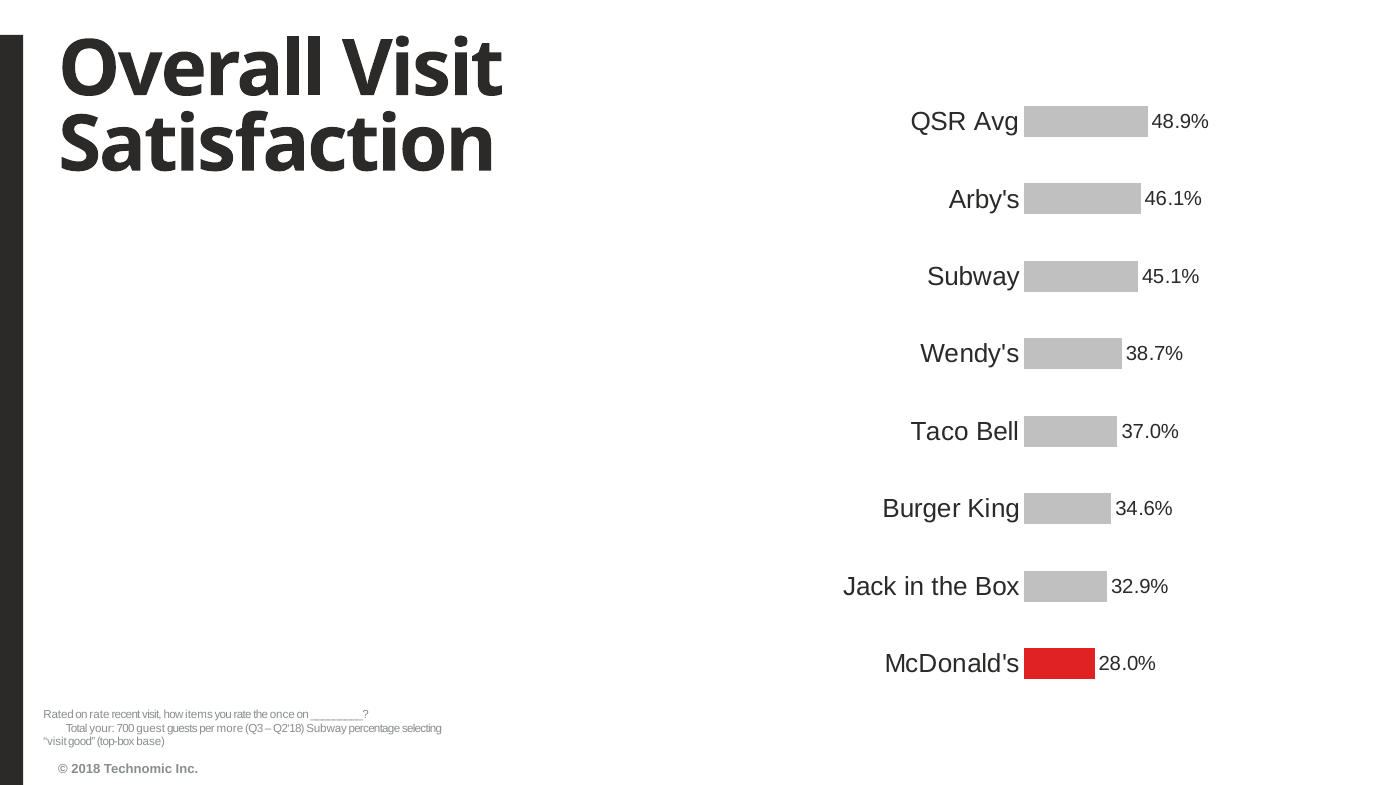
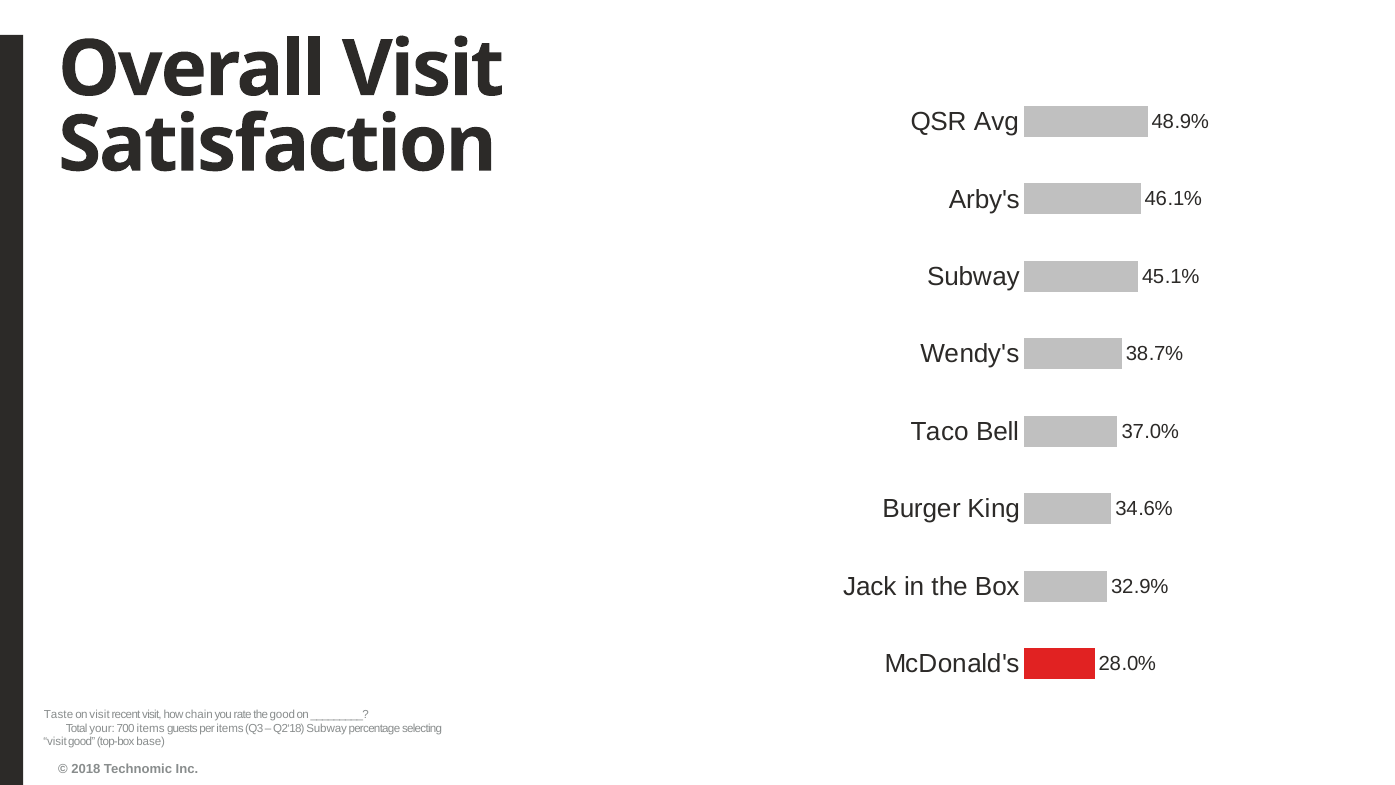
Rated: Rated -> Taste (59, 714)
on rate: rate -> visit (100, 714)
items: items -> chain (199, 714)
the once: once -> good (282, 714)
700 guest: guest -> items (151, 728)
per more: more -> items (230, 728)
